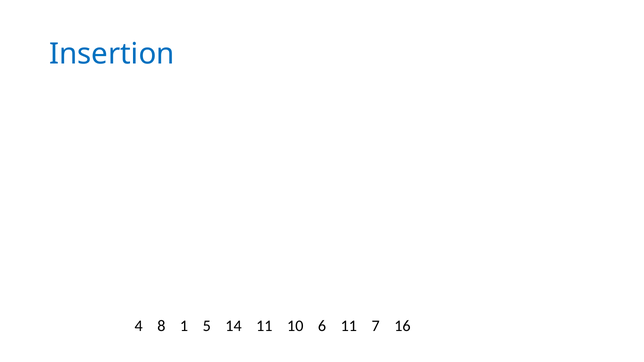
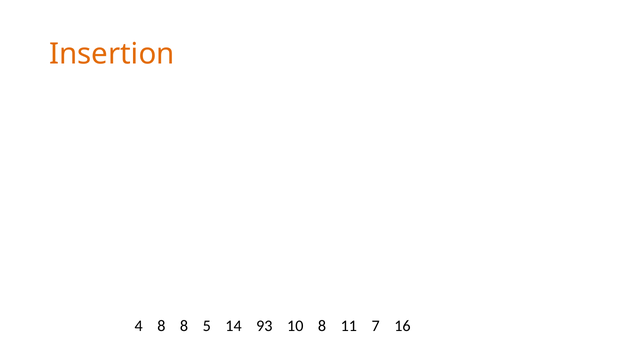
Insertion colour: blue -> orange (112, 54)
8 1: 1 -> 8 (184, 326)
14 11: 11 -> 93 (264, 326)
10 6: 6 -> 8 (322, 326)
